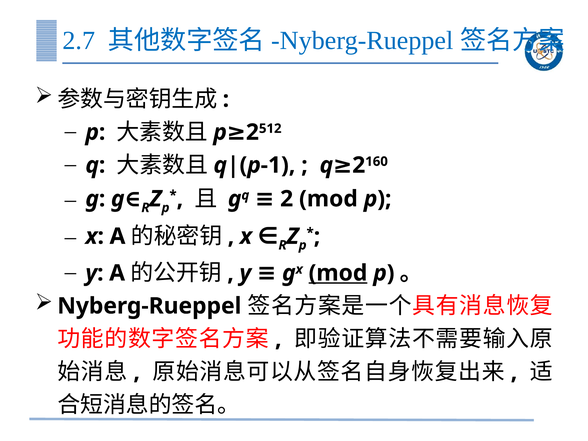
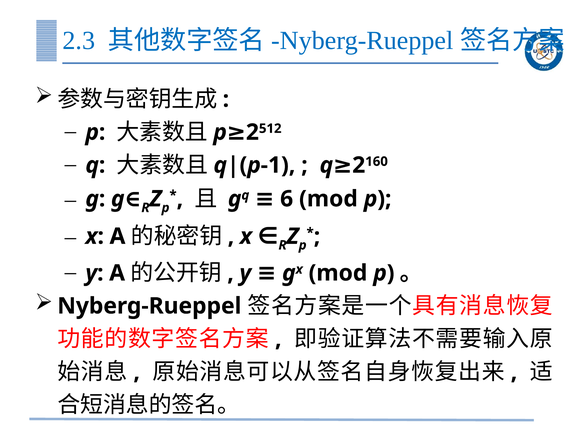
2.7: 2.7 -> 2.3 (79, 41)
g q 2: 2 -> 6 (287, 199)
mod underline: present -> none (338, 273)
